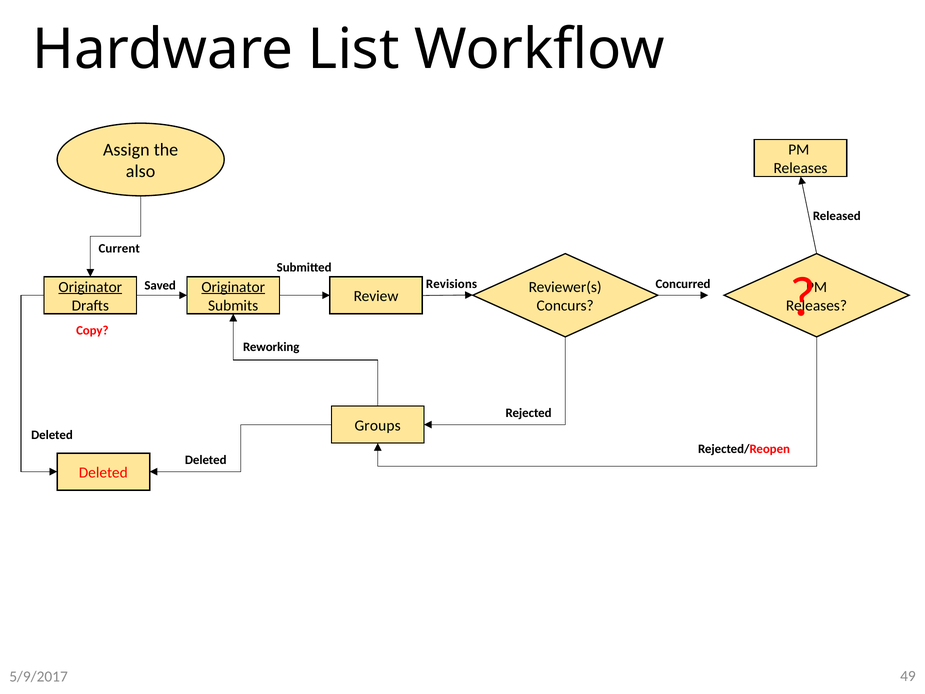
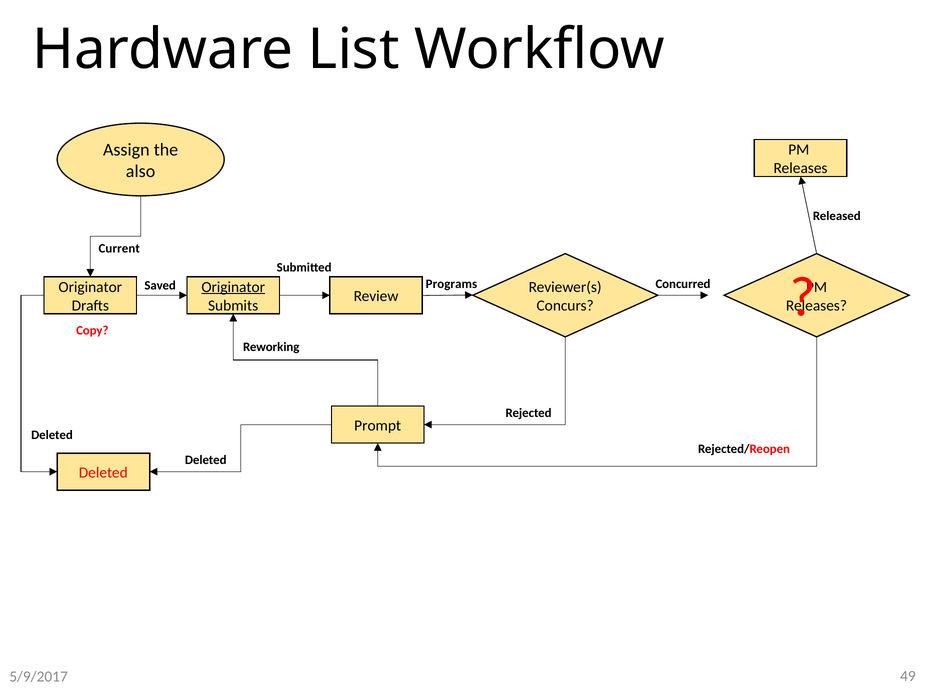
Revisions: Revisions -> Programs (451, 284)
Originator underline: present -> none (90, 287)
Groups: Groups -> Prompt (378, 426)
